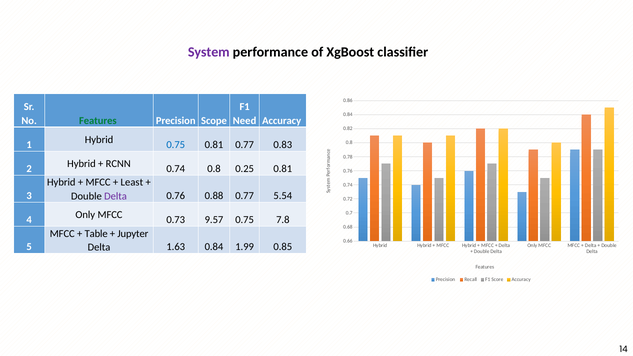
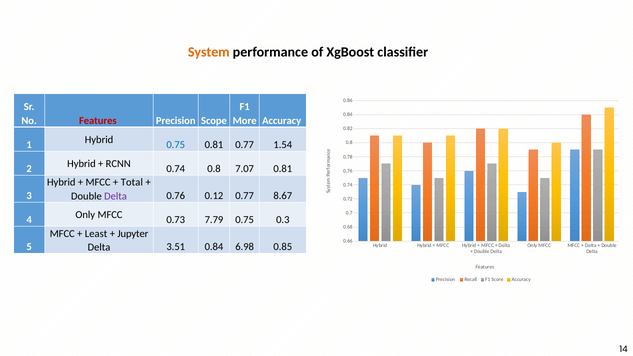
System colour: purple -> orange (209, 52)
Features colour: green -> red (98, 121)
Need: Need -> More (245, 121)
0.83: 0.83 -> 1.54 (283, 145)
0.25: 0.25 -> 7.07 (245, 169)
Least: Least -> Total (132, 183)
0.88: 0.88 -> 0.12 (214, 196)
5.54: 5.54 -> 8.67 (283, 196)
9.57: 9.57 -> 7.79 (214, 220)
7.8: 7.8 -> 0.3 (283, 220)
Table: Table -> Least (96, 234)
1.63: 1.63 -> 3.51 (176, 247)
1.99: 1.99 -> 6.98 (245, 247)
